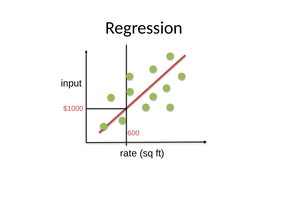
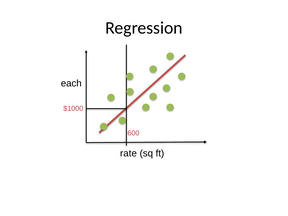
input: input -> each (71, 83)
